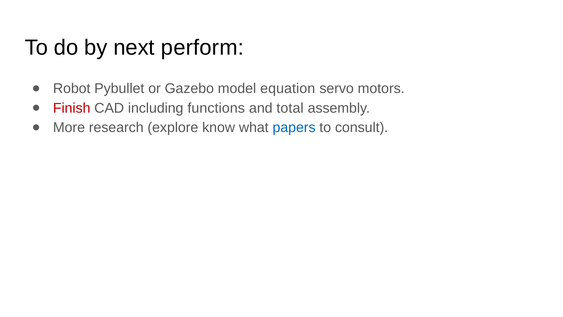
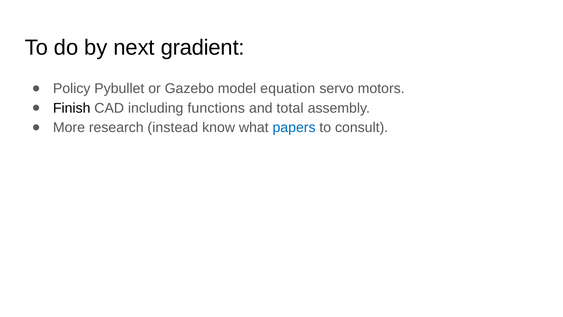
perform: perform -> gradient (203, 48)
Robot: Robot -> Policy (72, 89)
Finish colour: red -> black (72, 108)
explore: explore -> instead (173, 127)
